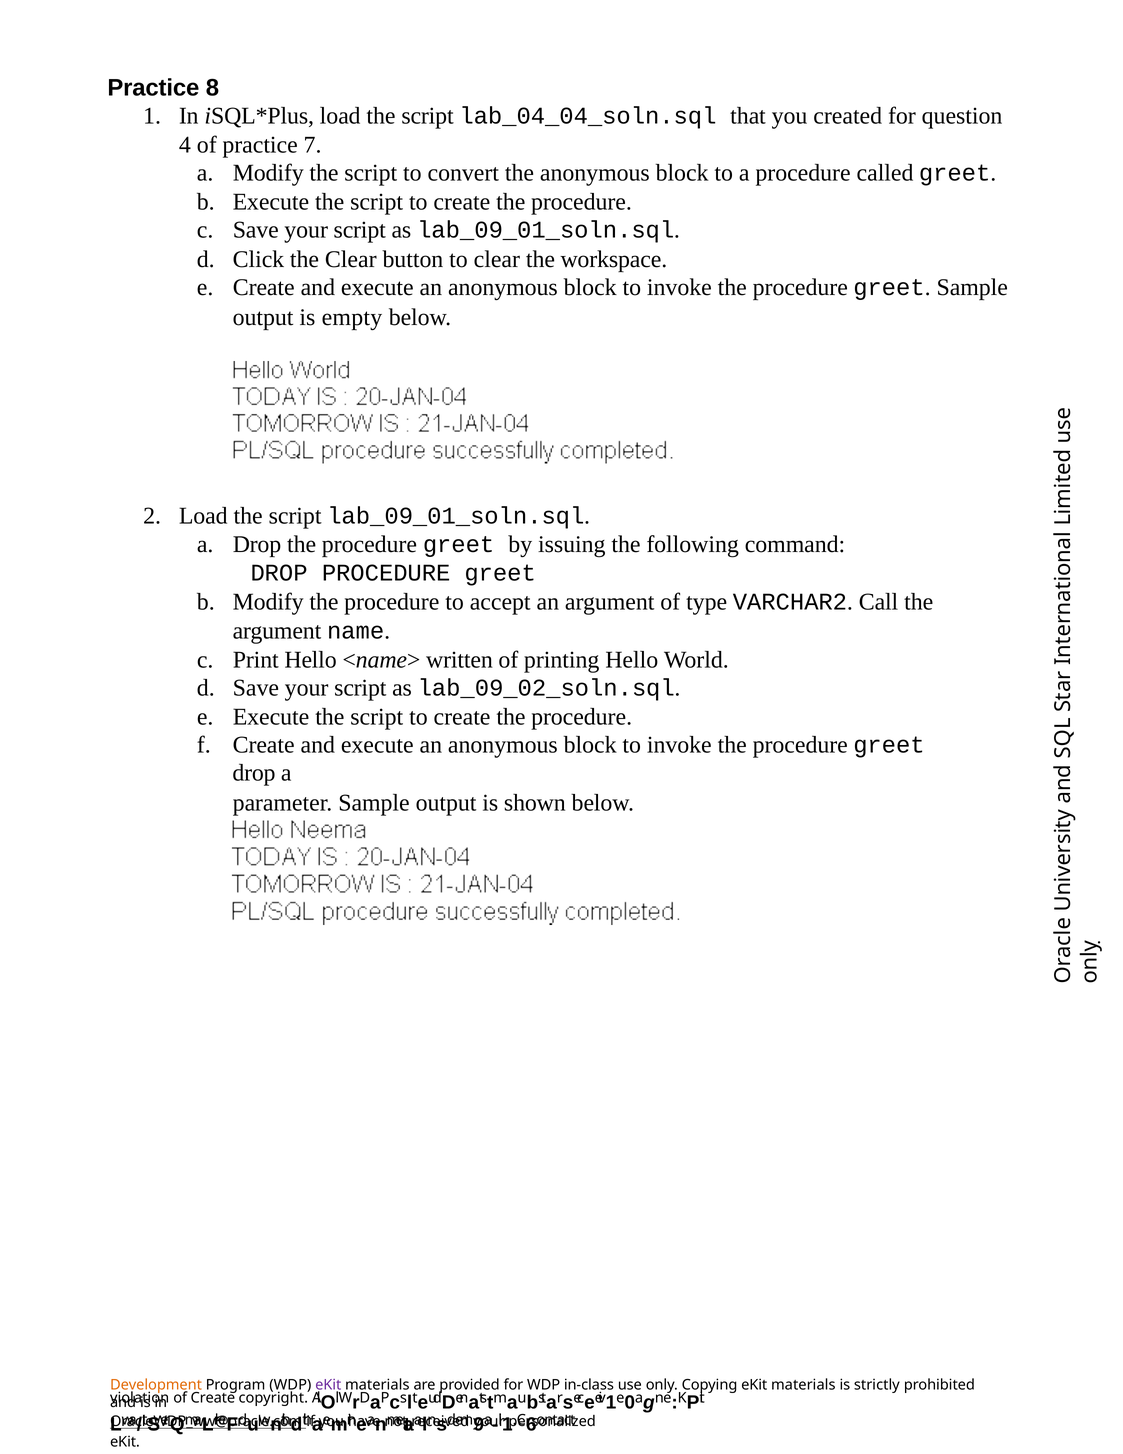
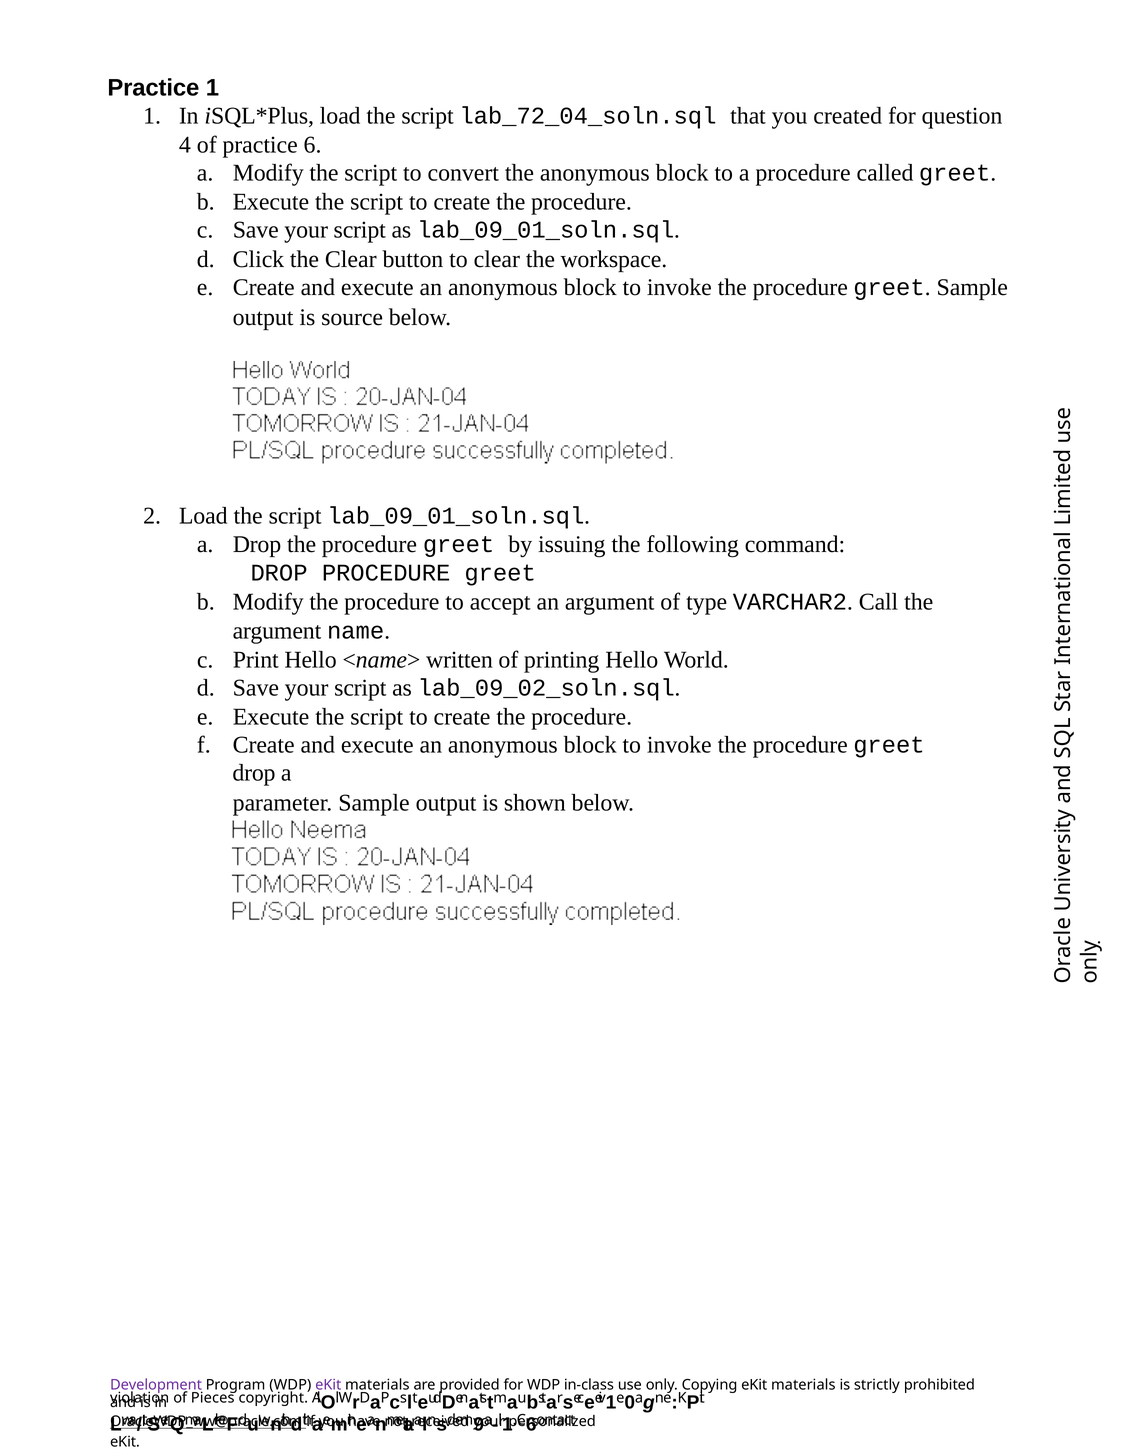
Practice 8: 8 -> 1 (212, 88)
lab_04_04_soln.sql: lab_04_04_soln.sql -> lab_72_04_soln.sql (588, 116)
7: 7 -> 6 (313, 145)
empty: empty -> source (352, 317)
Development colour: orange -> purple (156, 1384)
of Create: Create -> Pieces (213, 1397)
